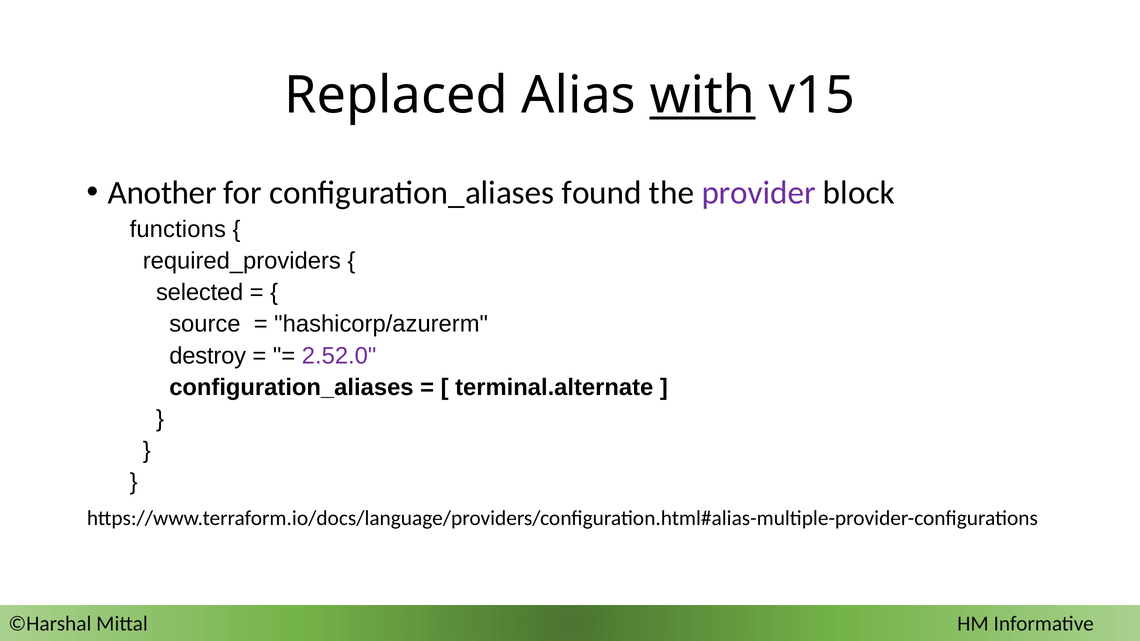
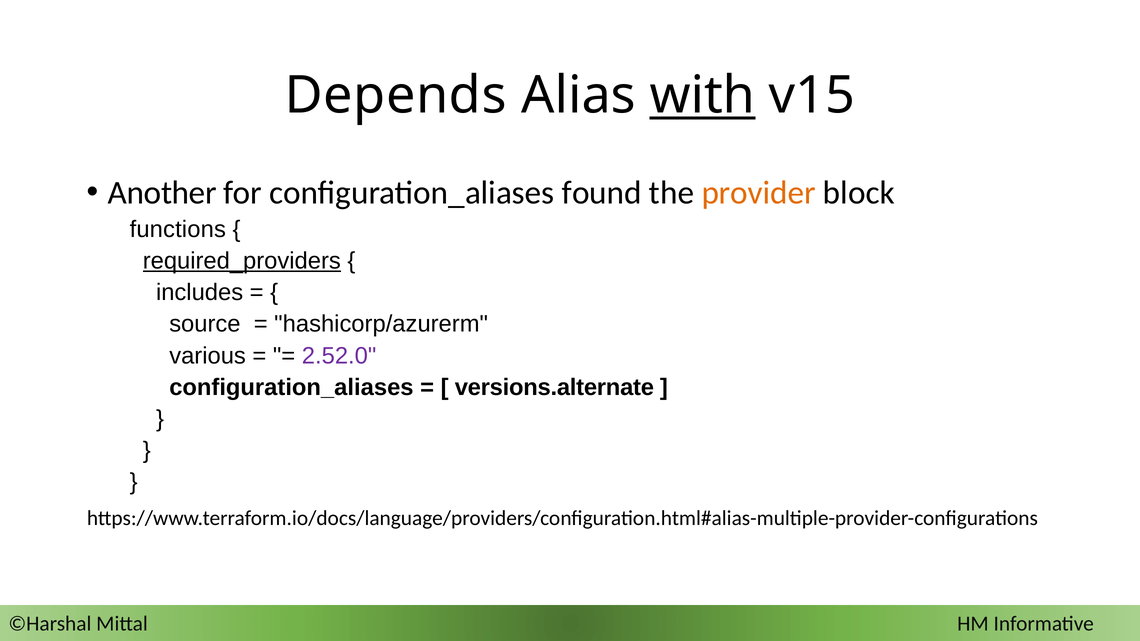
Replaced: Replaced -> Depends (396, 96)
provider colour: purple -> orange (759, 193)
required_providers underline: none -> present (242, 261)
selected: selected -> includes (200, 293)
destroy: destroy -> various (208, 356)
terminal.alternate: terminal.alternate -> versions.alternate (554, 387)
